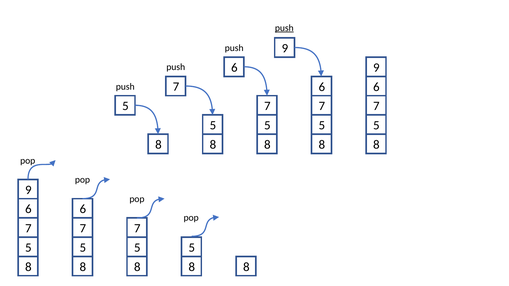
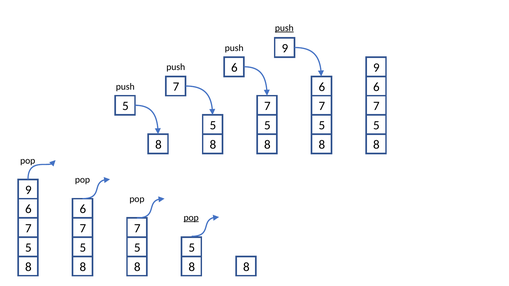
pop underline: none -> present (191, 218)
